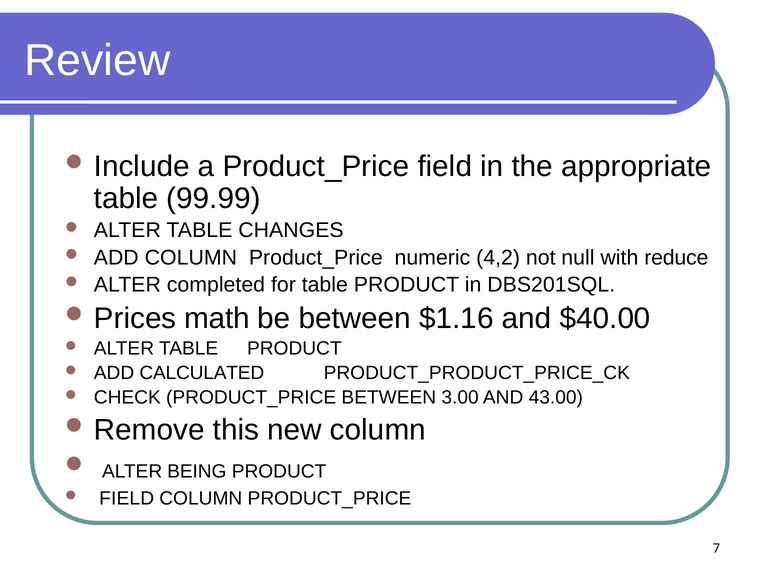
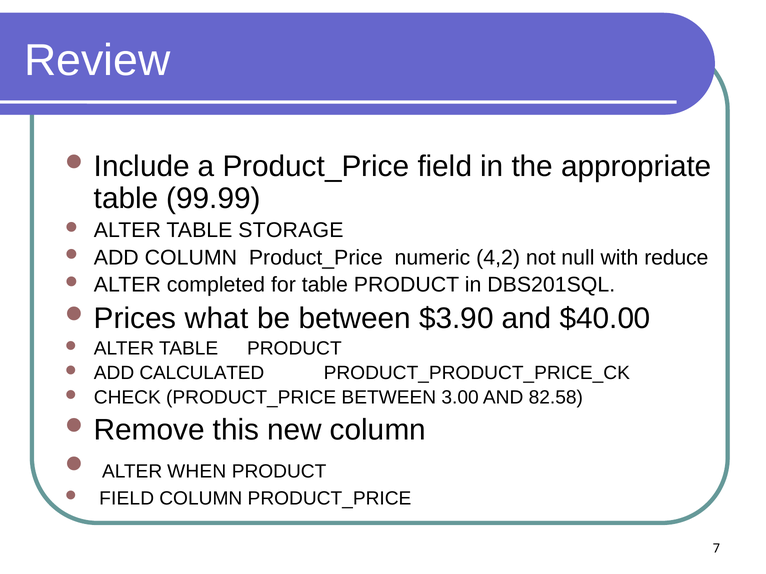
CHANGES: CHANGES -> STORAGE (291, 231)
math: math -> what (217, 319)
$1.16: $1.16 -> $3.90 (456, 319)
43.00: 43.00 -> 82.58 (556, 398)
BEING: BEING -> WHEN (197, 472)
